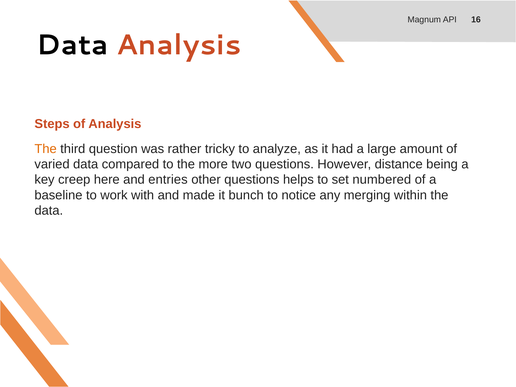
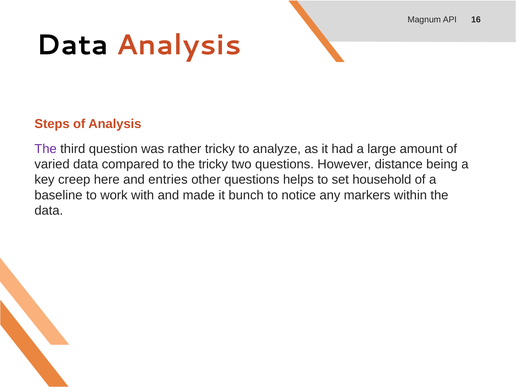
The colour: orange -> purple (46, 149)
the more: more -> tricky (213, 164)
numbered: numbered -> household (382, 180)
merging: merging -> markers (367, 195)
